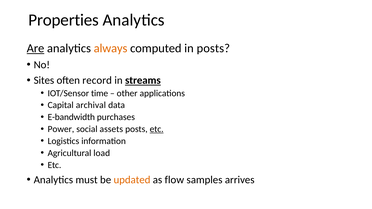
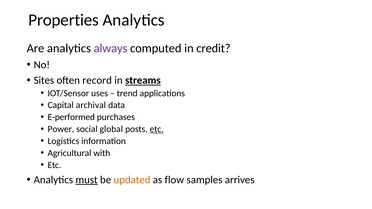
Are underline: present -> none (36, 48)
always colour: orange -> purple (111, 48)
in posts: posts -> credit (213, 48)
time: time -> uses (100, 93)
other: other -> trend (127, 93)
E-bandwidth: E-bandwidth -> E-performed (71, 117)
assets: assets -> global (111, 129)
load: load -> with (102, 153)
must underline: none -> present (87, 180)
